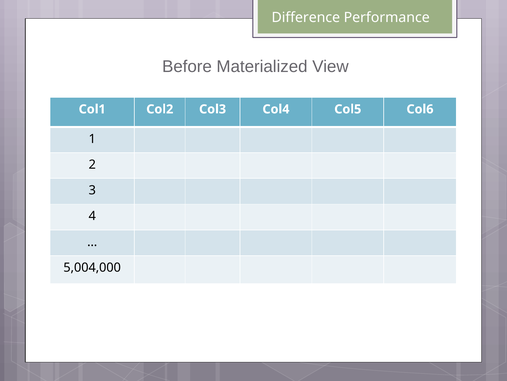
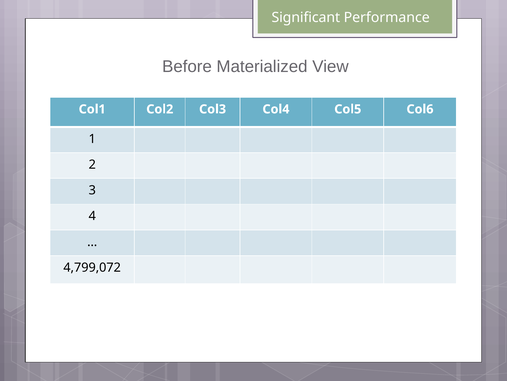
Difference: Difference -> Significant (306, 17)
5,004,000: 5,004,000 -> 4,799,072 (92, 267)
